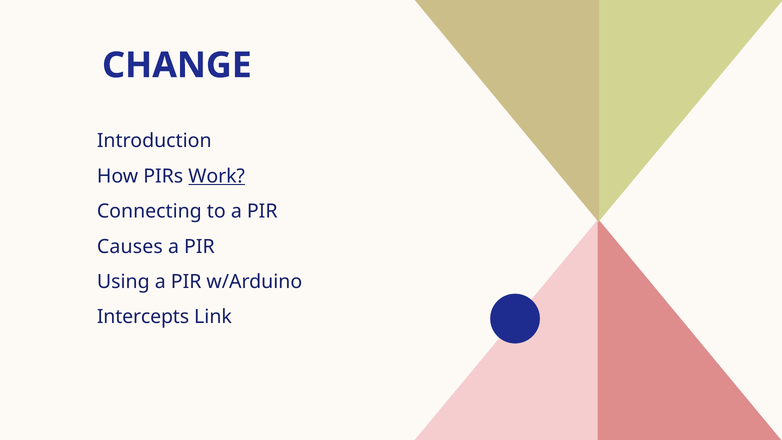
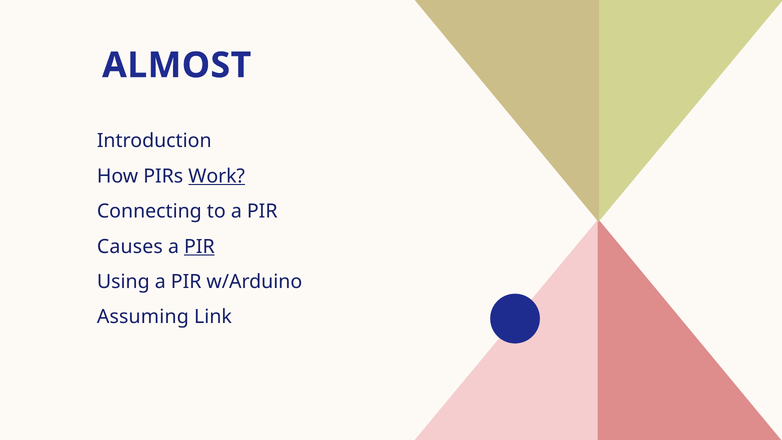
CHANGE: CHANGE -> ALMOST (177, 65)
PIR underline: none -> present (199, 247)
Intercepts: Intercepts -> Assuming (143, 317)
